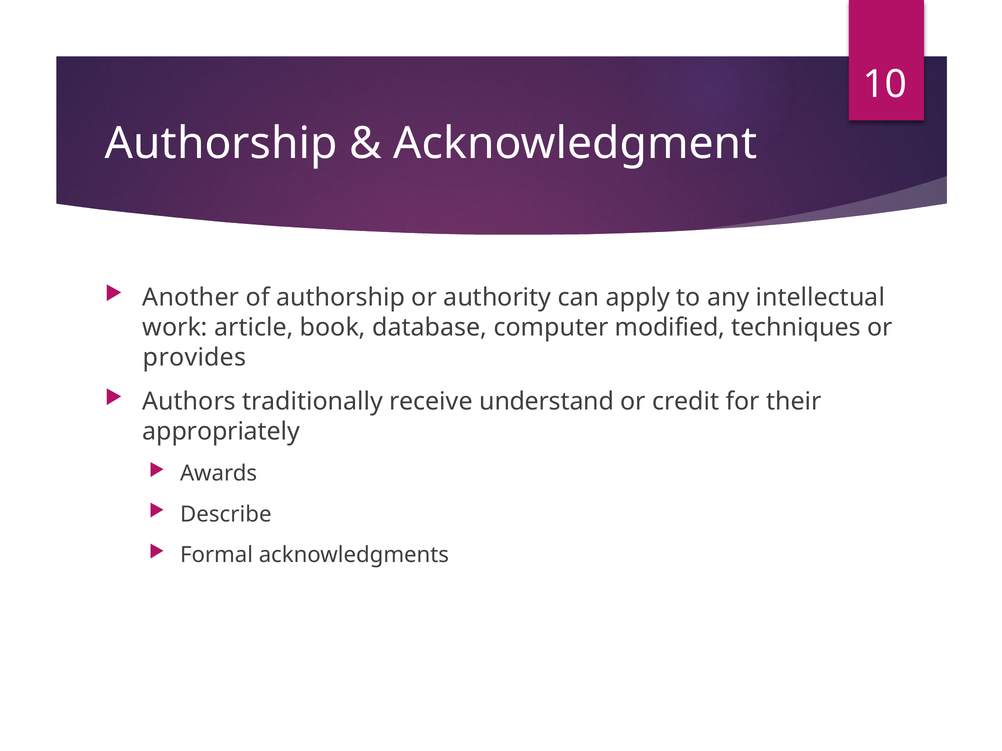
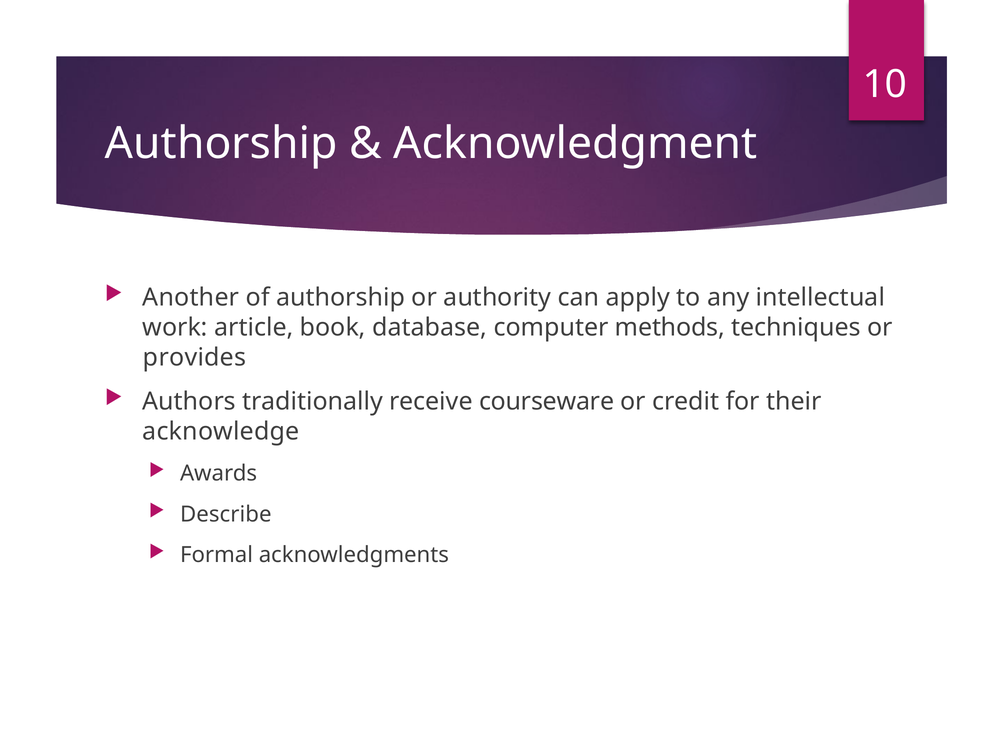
modified: modified -> methods (670, 328)
understand: understand -> courseware (547, 402)
appropriately: appropriately -> acknowledge (221, 432)
